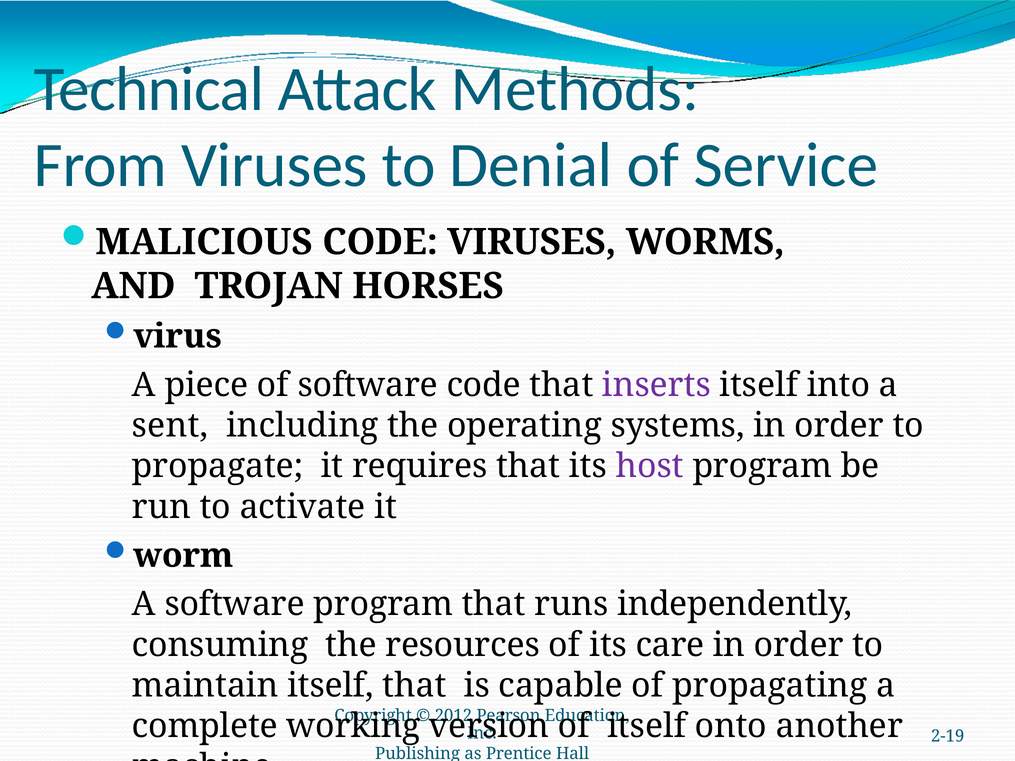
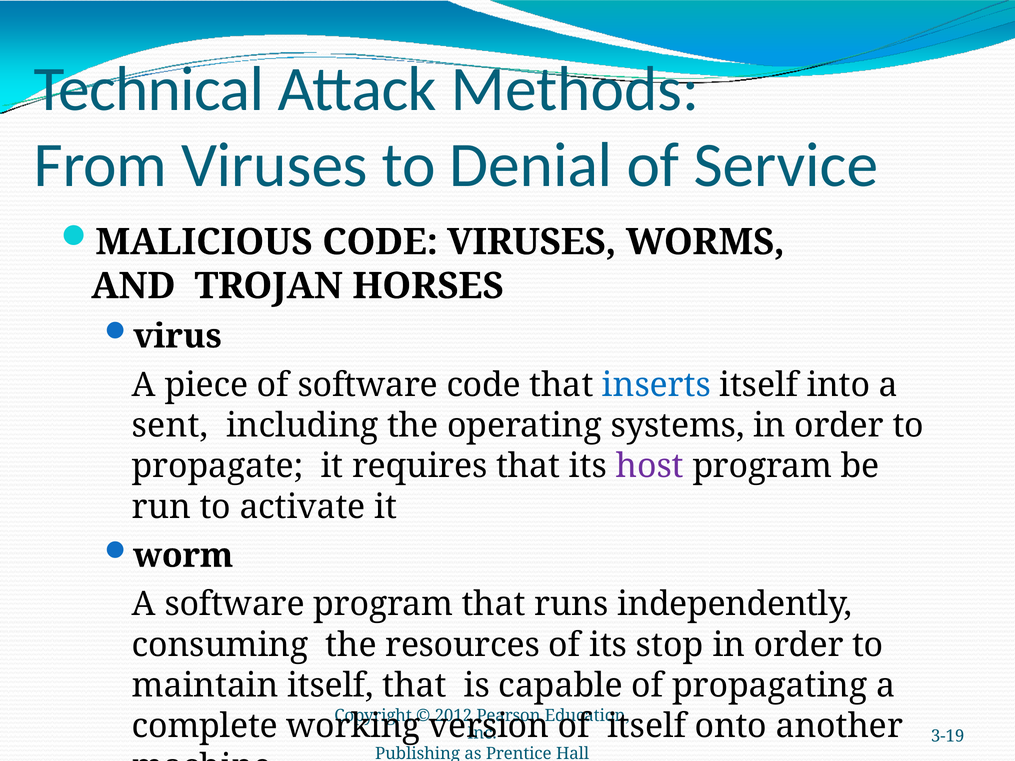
inserts colour: purple -> blue (656, 385)
care: care -> stop (670, 645)
2-19: 2-19 -> 3-19 (948, 736)
